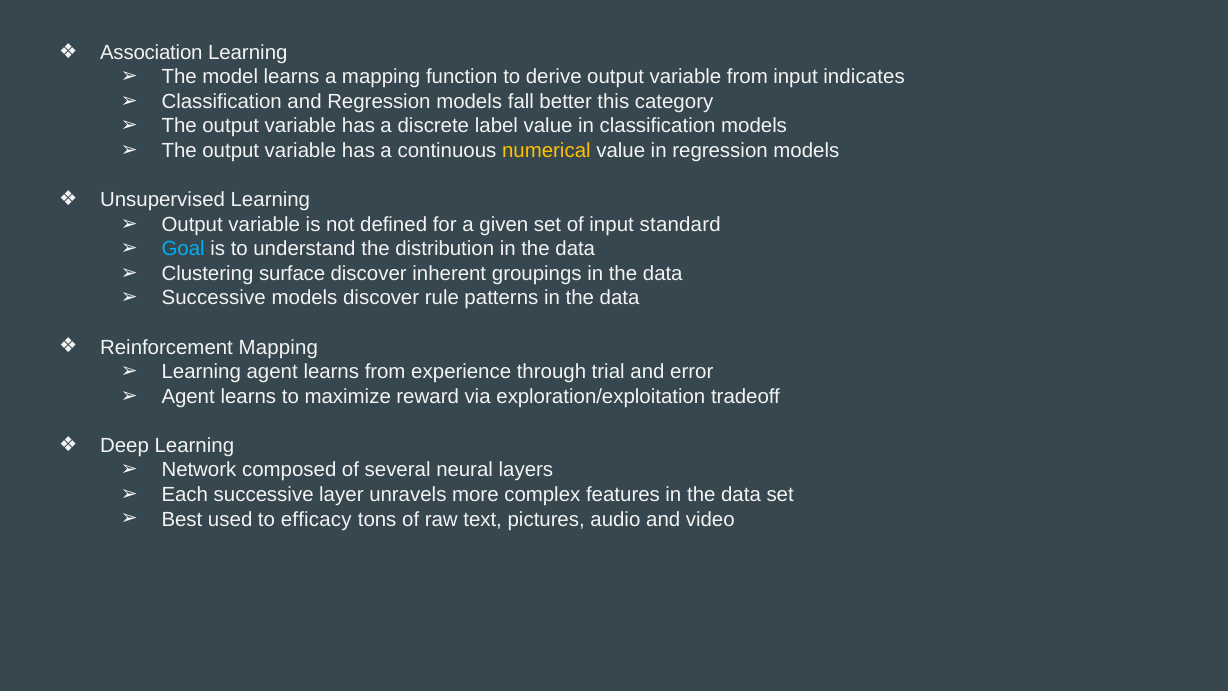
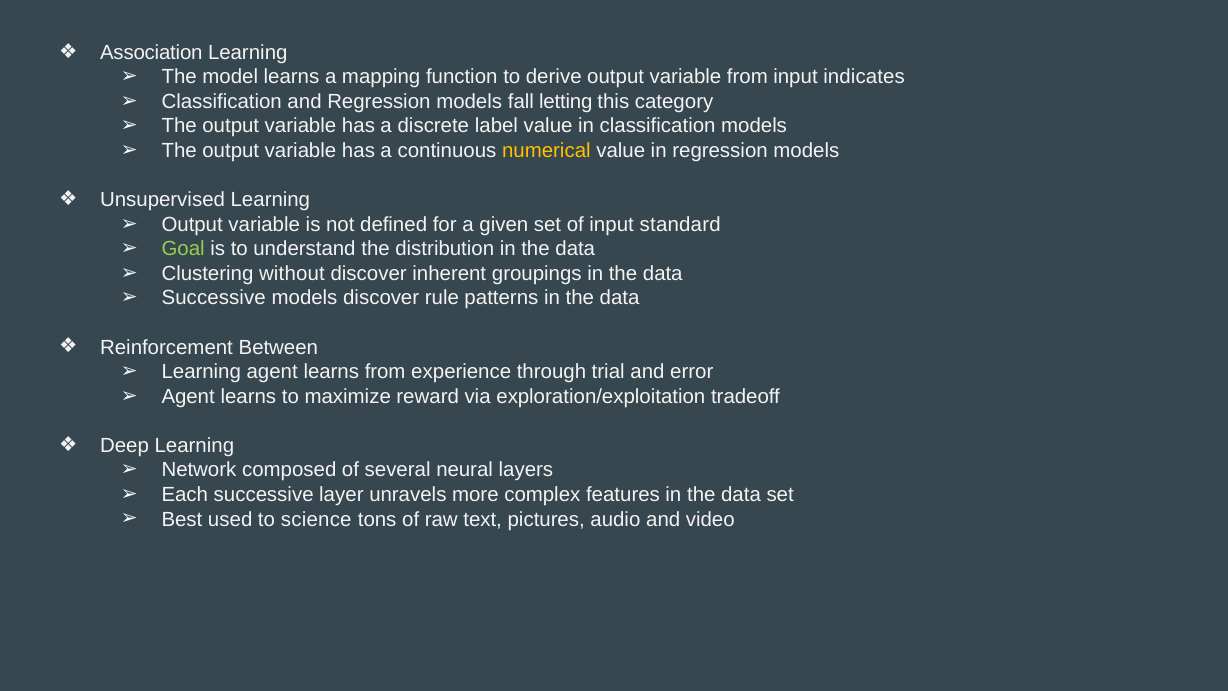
better: better -> letting (566, 102)
Goal colour: light blue -> light green (183, 249)
surface: surface -> without (292, 274)
Reinforcement Mapping: Mapping -> Between (278, 347)
efficacy: efficacy -> science (316, 519)
